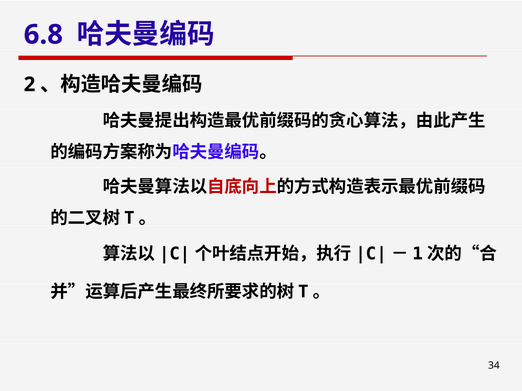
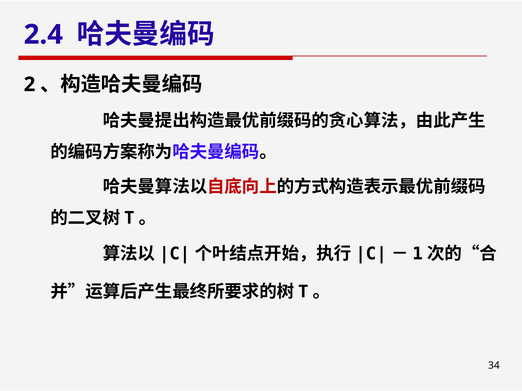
6.8: 6.8 -> 2.4 (43, 35)
